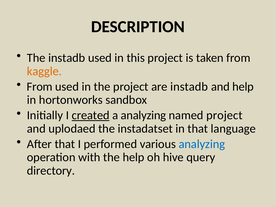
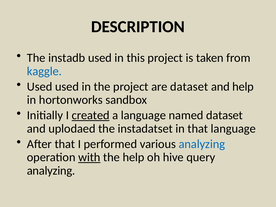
kaggle colour: orange -> blue (44, 71)
From: From -> Used (40, 87)
are instadb: instadb -> dataset (189, 87)
a analyzing: analyzing -> language (143, 115)
named project: project -> dataset (225, 115)
with underline: none -> present (89, 157)
directory: directory -> analyzing (51, 171)
